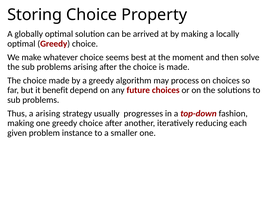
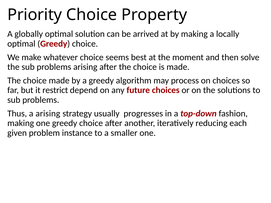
Storing: Storing -> Priority (35, 15)
benefit: benefit -> restrict (55, 90)
